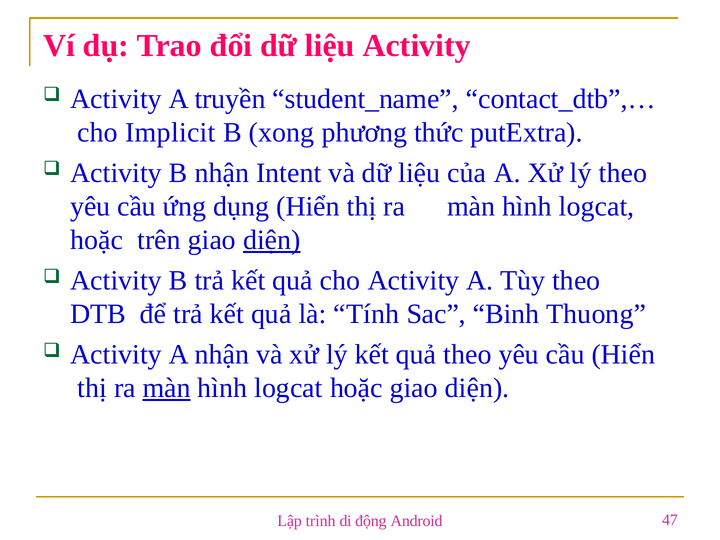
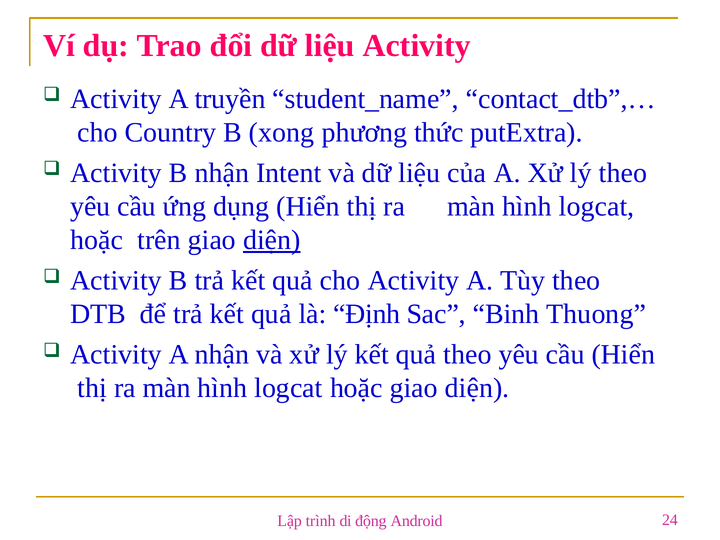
Implicit: Implicit -> Country (171, 132)
Tính: Tính -> Định (367, 314)
màn underline: present -> none (167, 388)
47: 47 -> 24 (670, 520)
